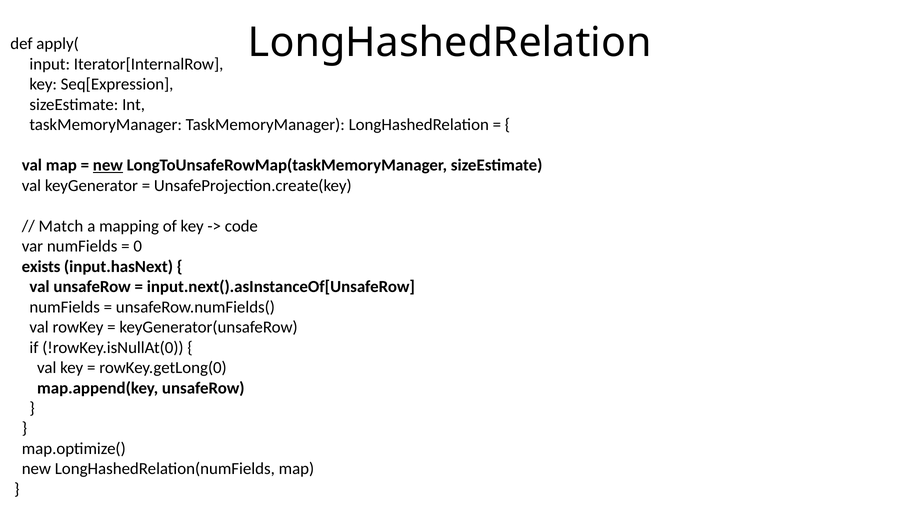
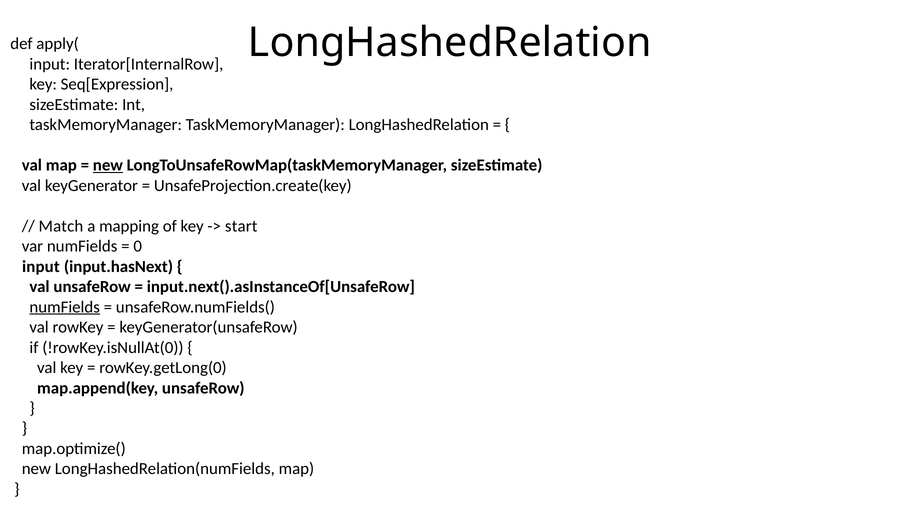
code: code -> start (241, 226)
exists: exists -> input (41, 267)
numFields underline: none -> present (65, 307)
